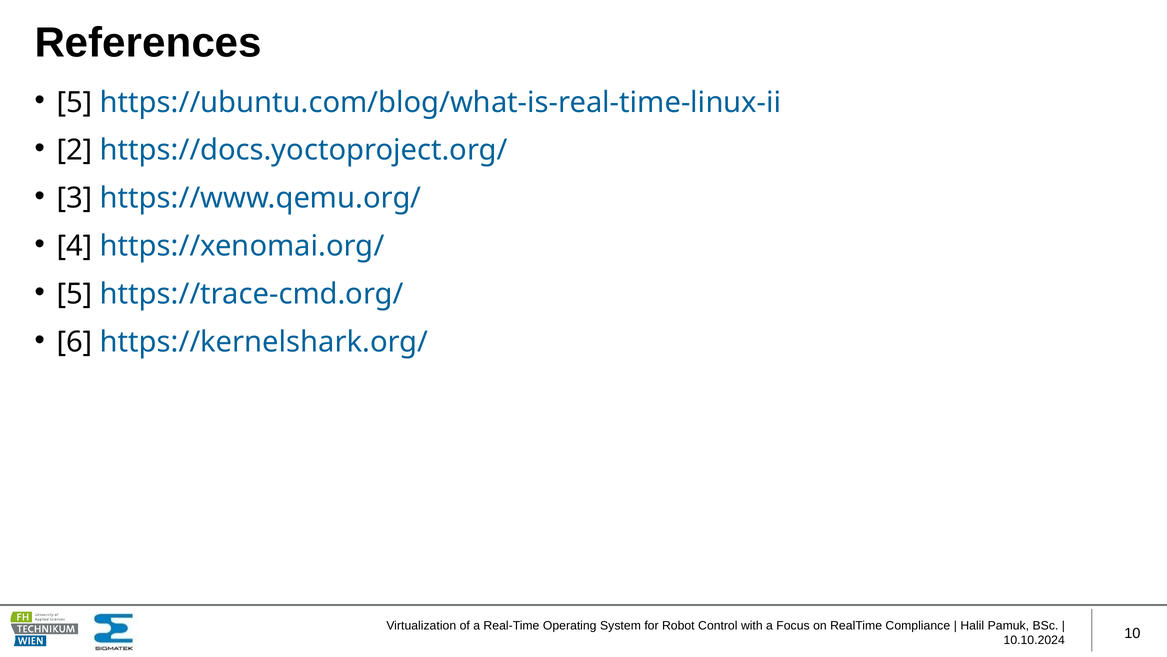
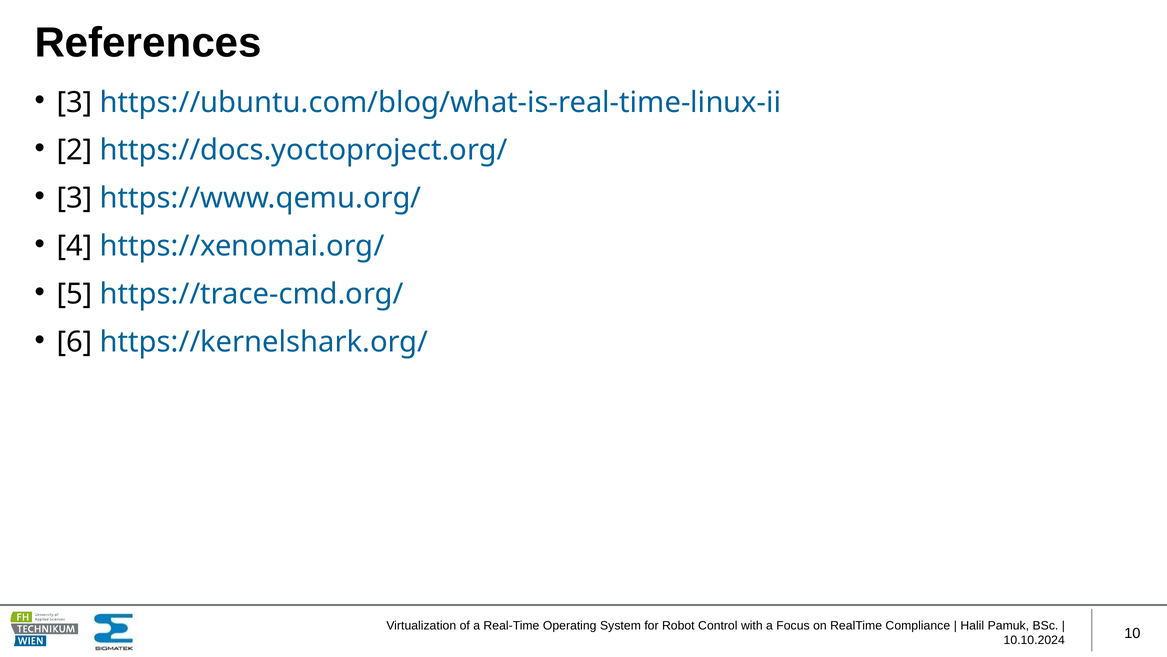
5: 5 -> 3 (74, 102)
